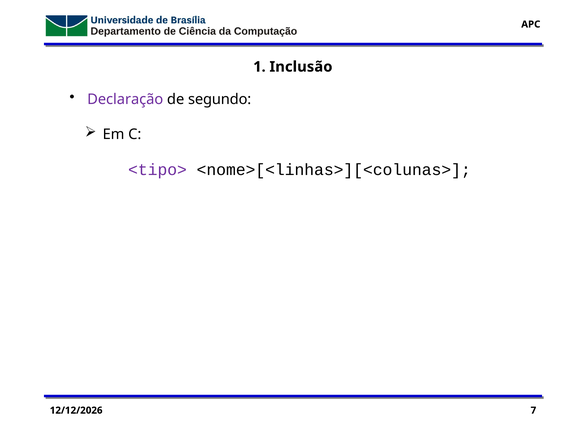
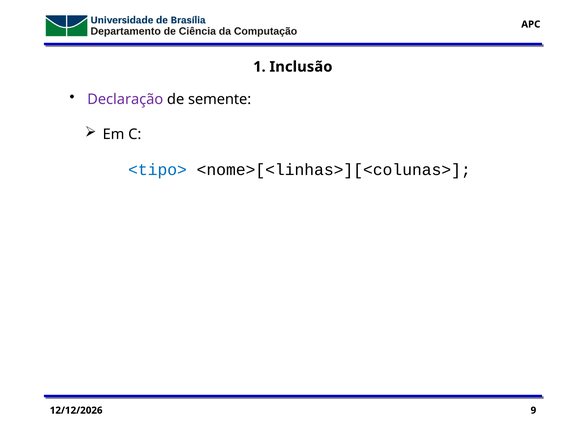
segundo: segundo -> semente (220, 99)
<tipo> colour: purple -> blue (157, 170)
7: 7 -> 9 (533, 410)
